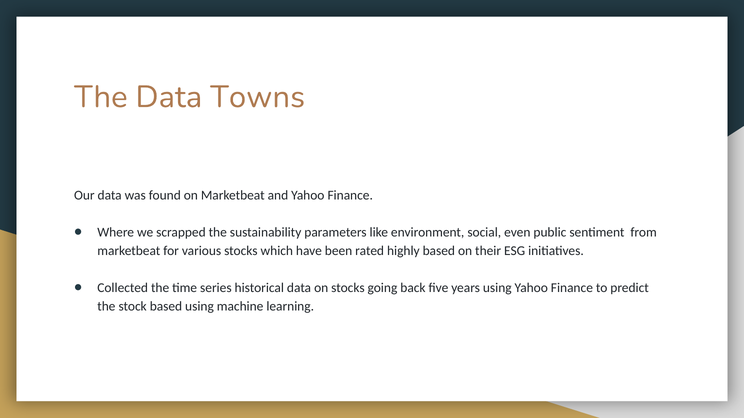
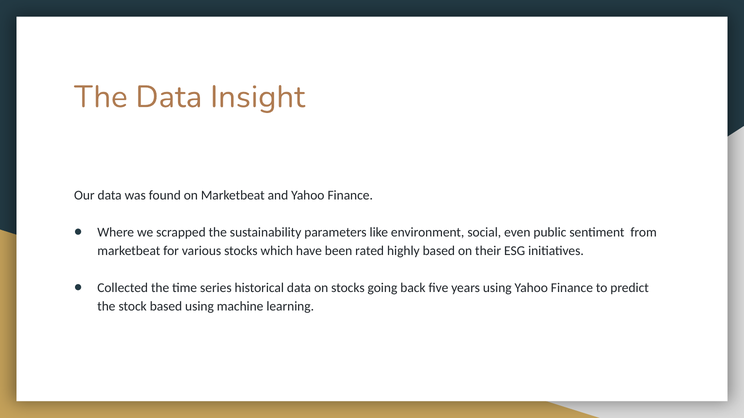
Towns: Towns -> Insight (258, 97)
